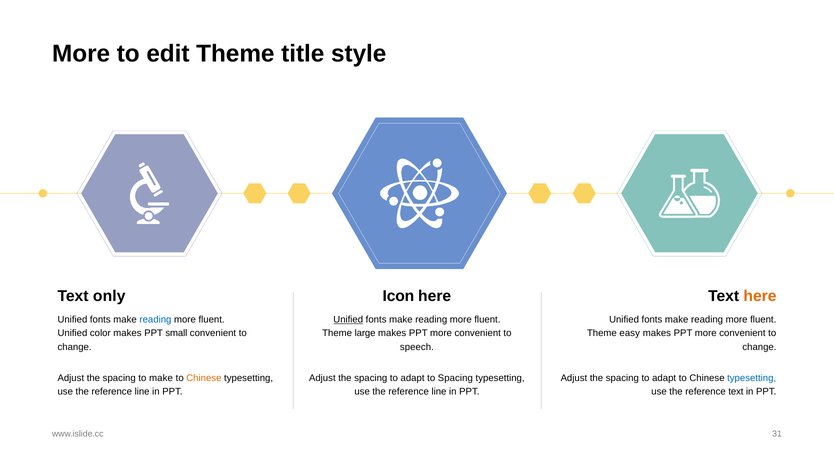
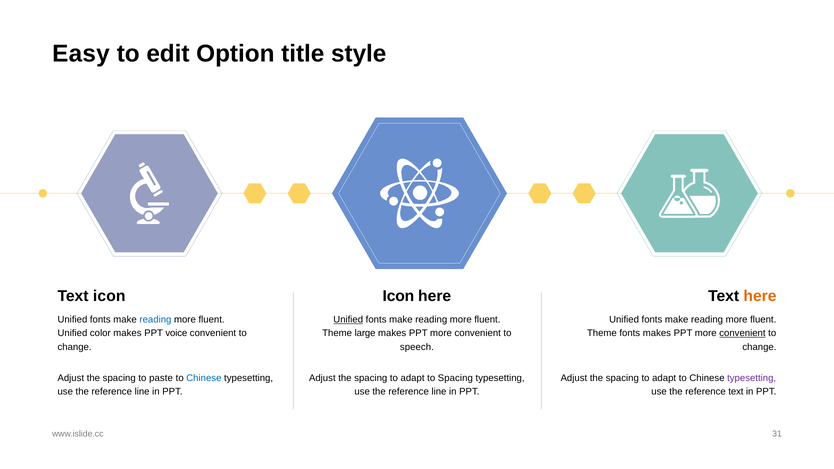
More: More -> Easy (81, 54)
edit Theme: Theme -> Option (235, 54)
Text only: only -> icon (109, 296)
small: small -> voice (176, 333)
Theme easy: easy -> fonts (630, 333)
convenient underline: none -> present (742, 333)
to make: make -> paste (161, 378)
Chinese colour: orange -> blue (204, 378)
typesetting colour: blue -> purple (752, 378)
